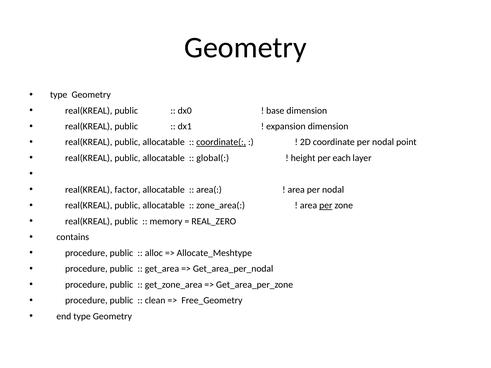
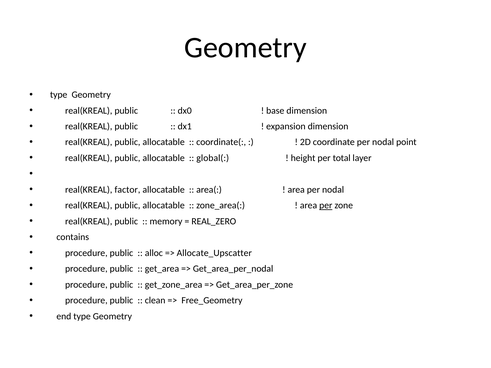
coordinate( underline: present -> none (221, 142)
each: each -> total (342, 158)
Allocate_Meshtype: Allocate_Meshtype -> Allocate_Upscatter (214, 253)
